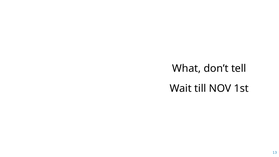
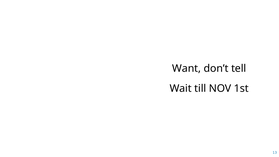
What: What -> Want (187, 68)
